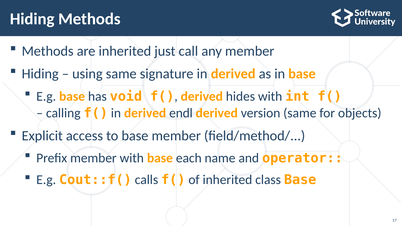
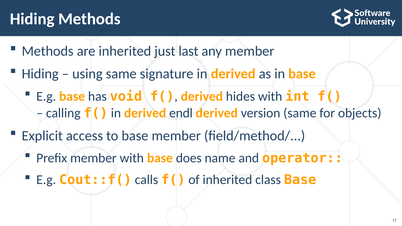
call: call -> last (188, 51)
each: each -> does (189, 158)
